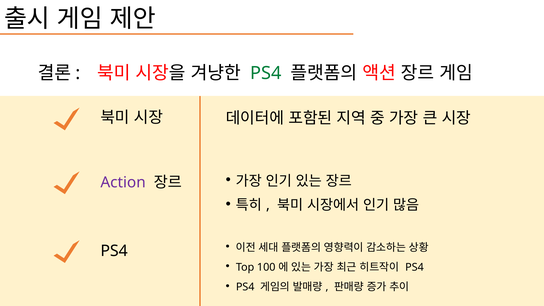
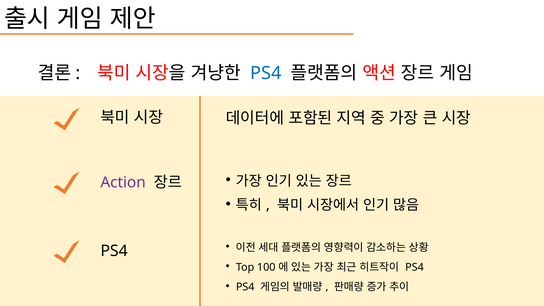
PS4 colour: green -> blue (266, 73)
